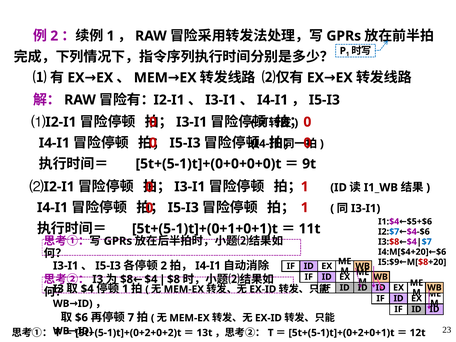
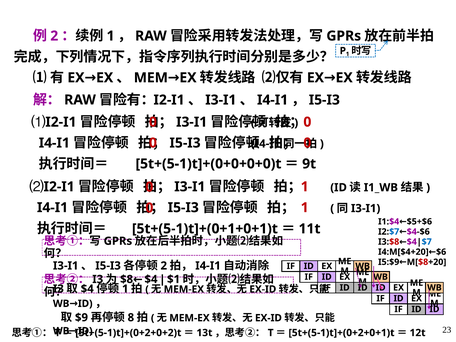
$8: $8 -> $1 (174, 279)
$6: $6 -> $9 (81, 318)
7: 7 -> 8 (131, 318)
